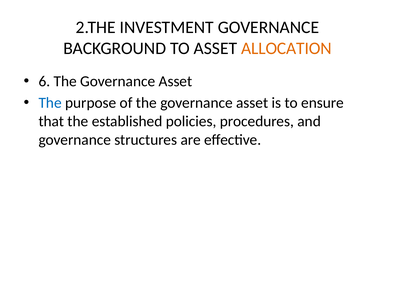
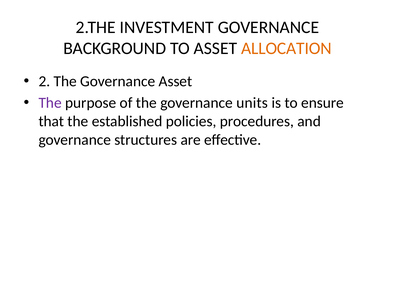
6: 6 -> 2 (44, 81)
The colour: blue -> purple (50, 103)
of the governance asset: asset -> units (252, 103)
